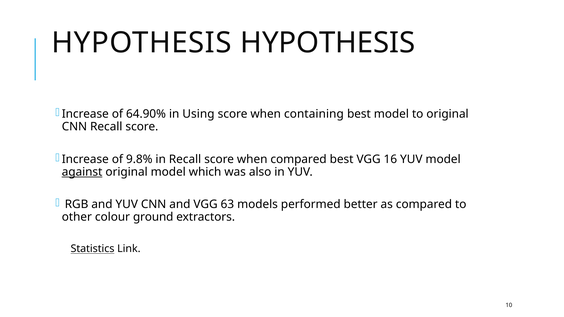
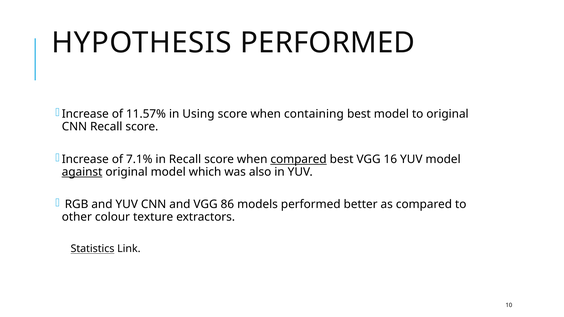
HYPOTHESIS HYPOTHESIS: HYPOTHESIS -> PERFORMED (328, 43)
64.90%: 64.90% -> 11.57% (146, 114)
9.8%: 9.8% -> 7.1% (139, 159)
compared underline: none -> present (299, 159)
63: 63 -> 86 (227, 205)
ground: ground -> texture (153, 217)
